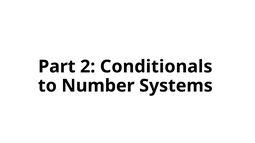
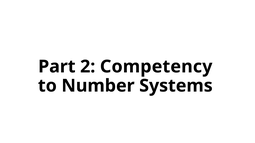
Conditionals: Conditionals -> Competency (156, 67)
